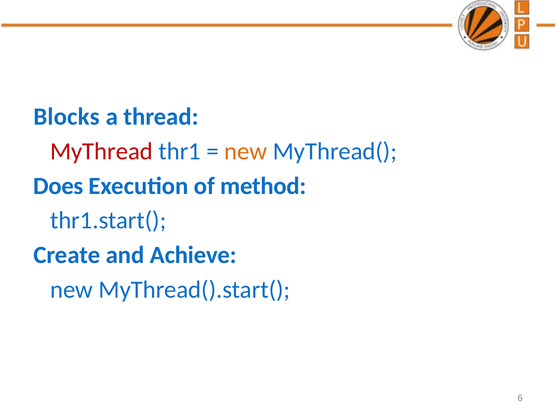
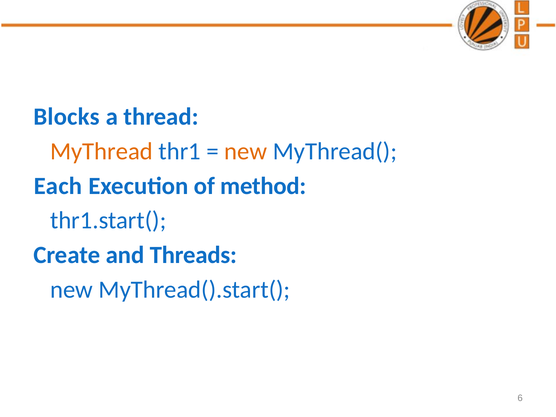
MyThread colour: red -> orange (101, 151)
Does: Does -> Each (58, 186)
Achieve: Achieve -> Threads (193, 255)
